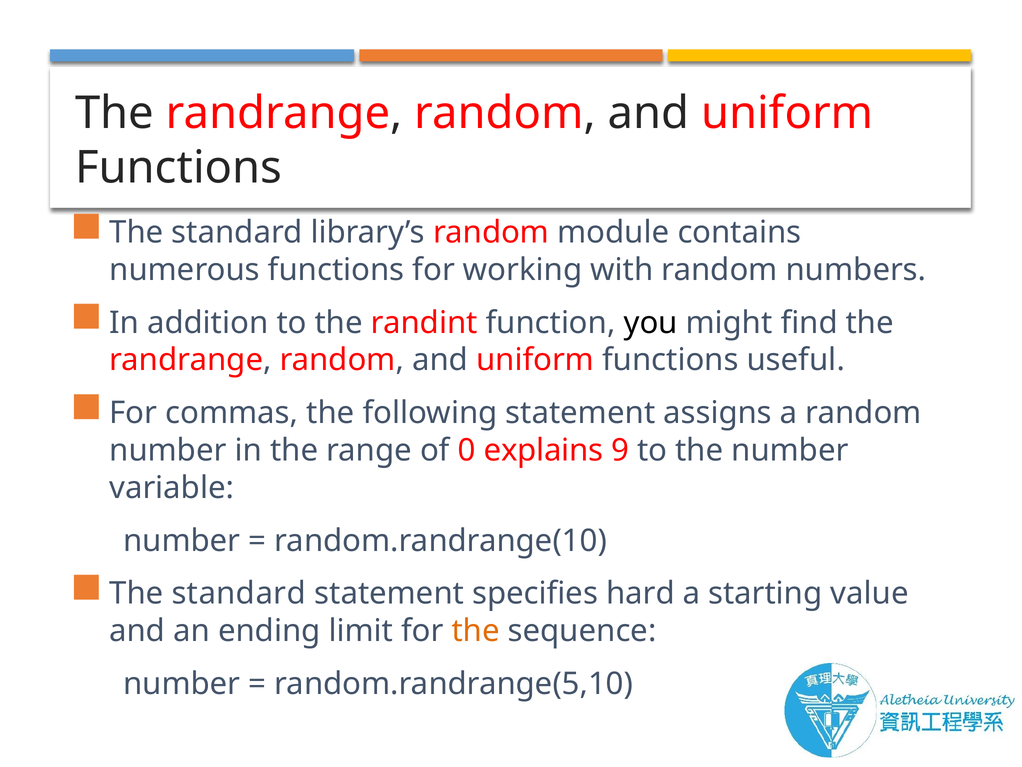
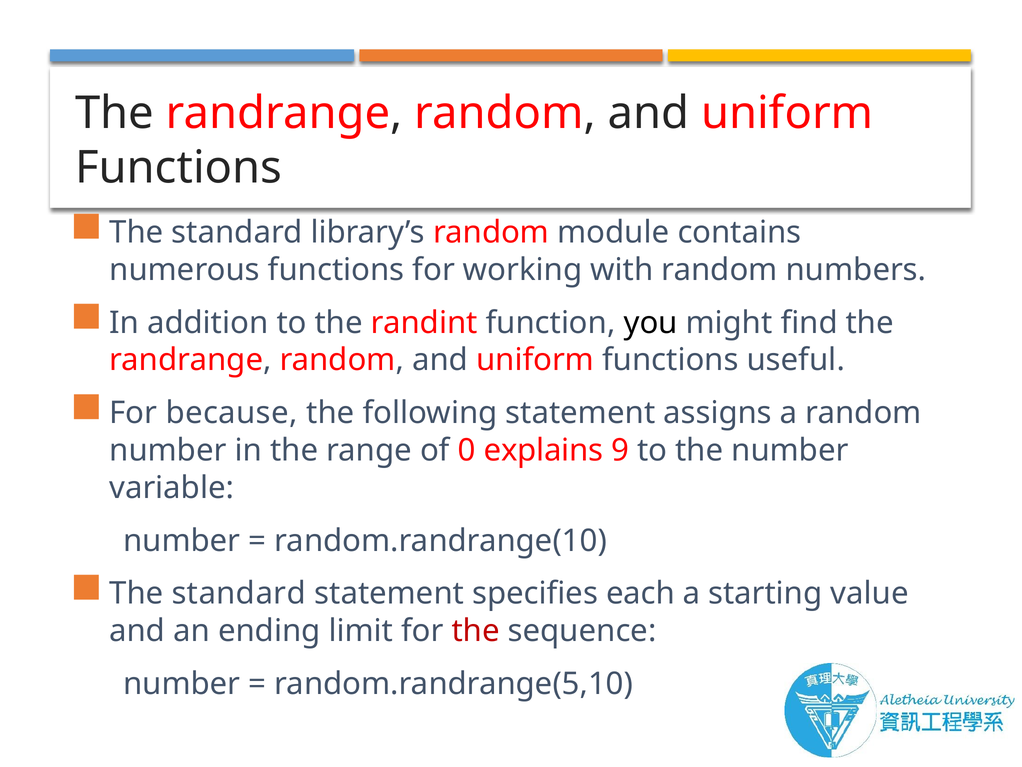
commas: commas -> because (232, 413)
hard: hard -> each (640, 593)
the colour: orange -> red (476, 631)
